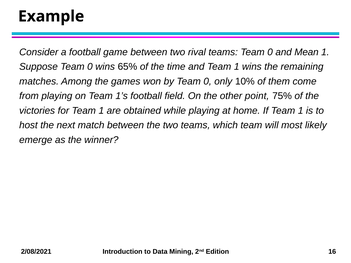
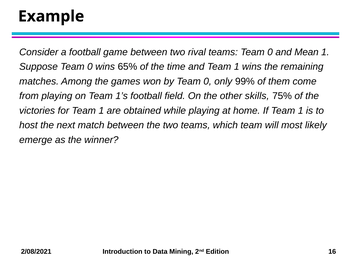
10%: 10% -> 99% (245, 81)
point: point -> skills (257, 96)
